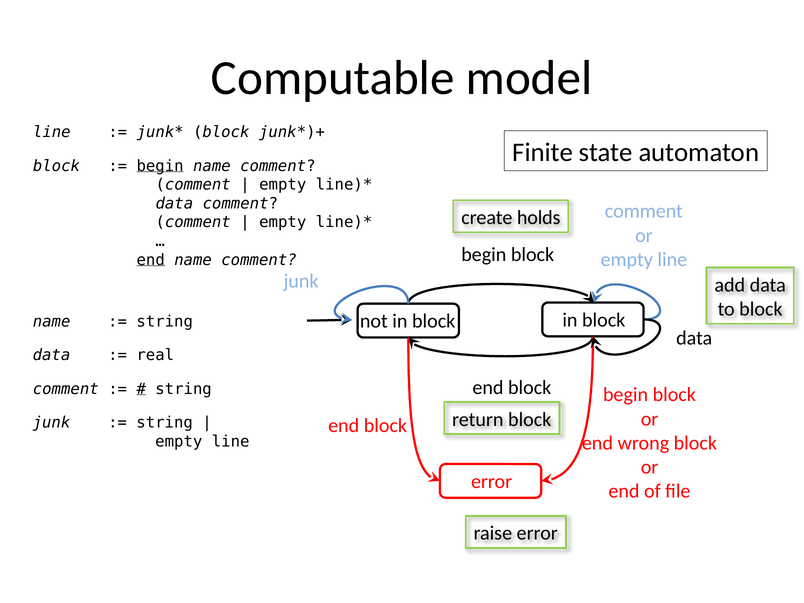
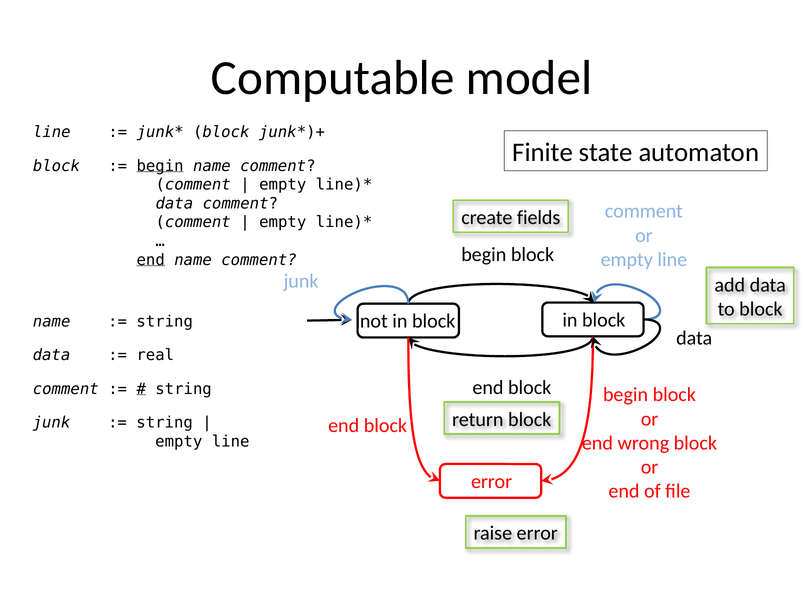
holds: holds -> fields (539, 218)
